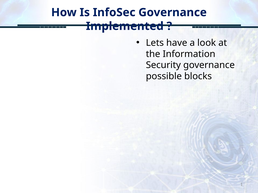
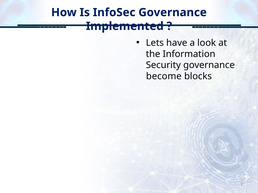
possible: possible -> become (164, 76)
